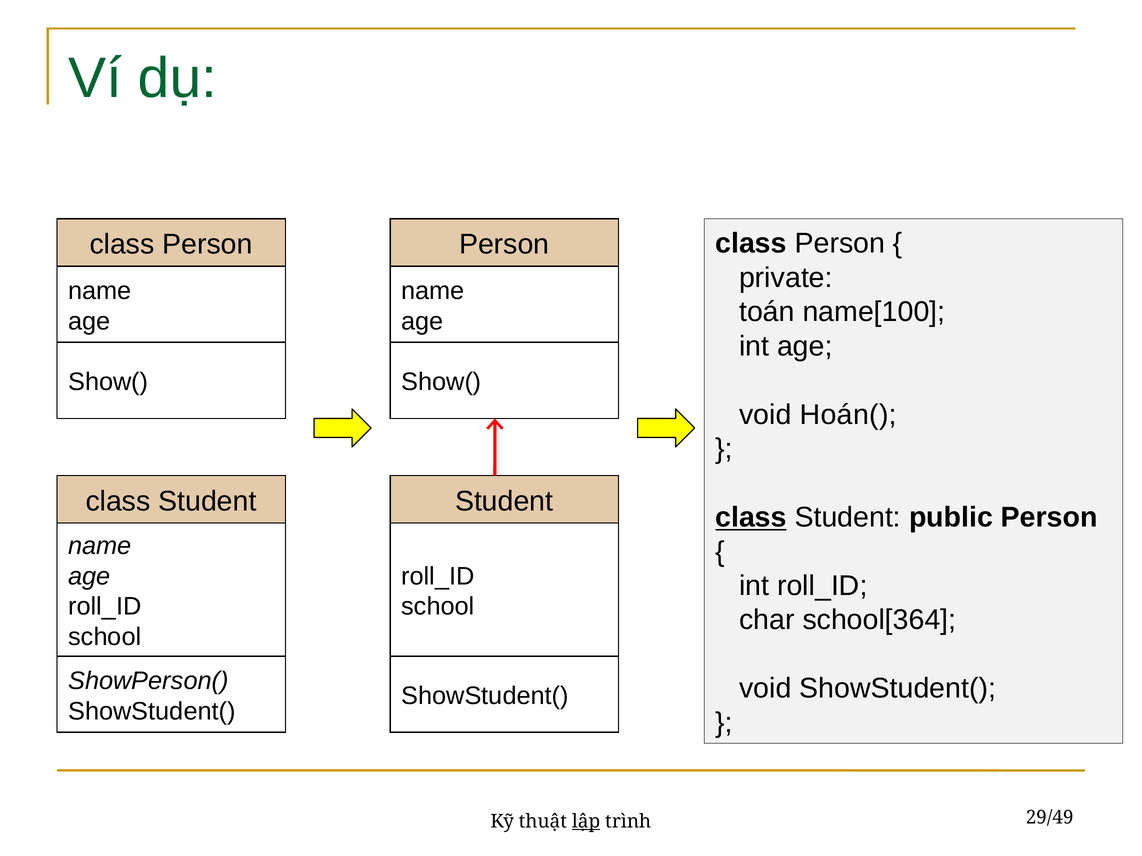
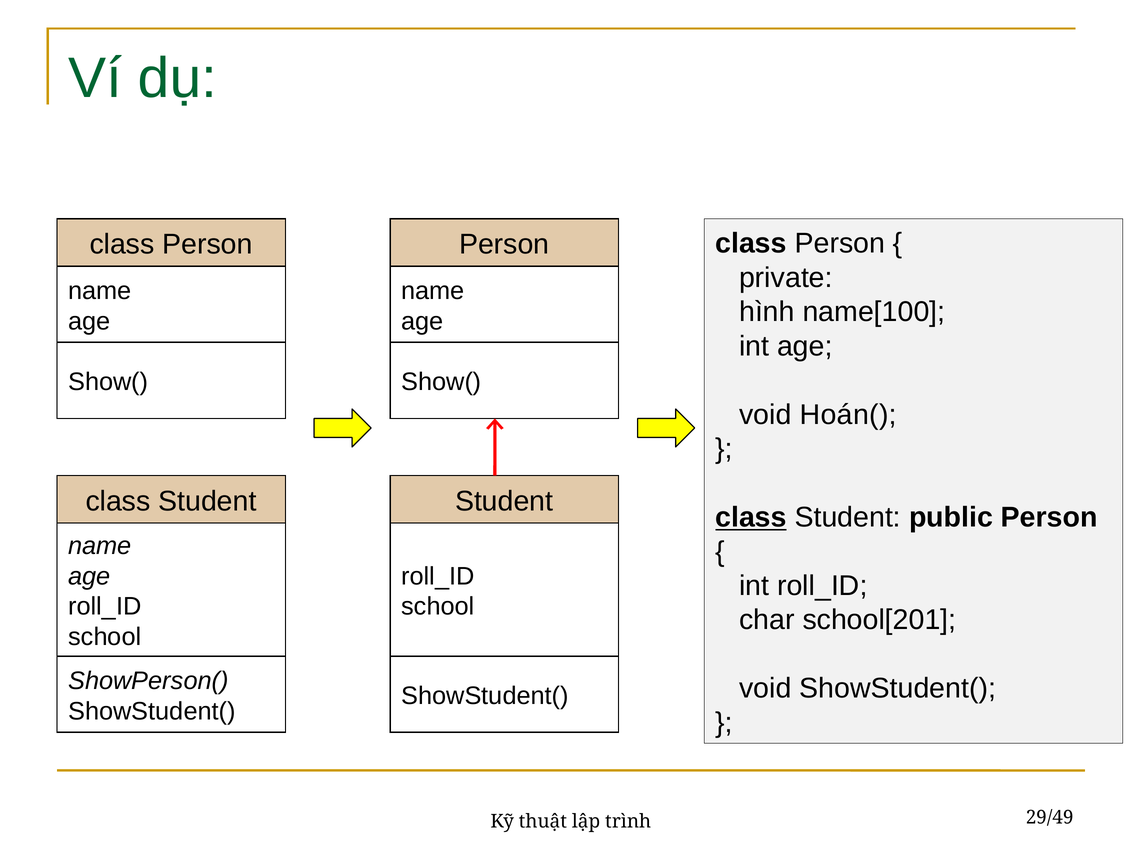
toán: toán -> hình (767, 312)
school[364: school[364 -> school[201 (879, 620)
lập underline: present -> none (586, 822)
